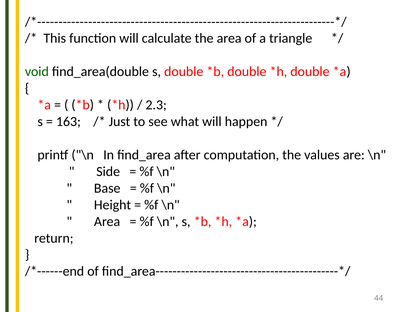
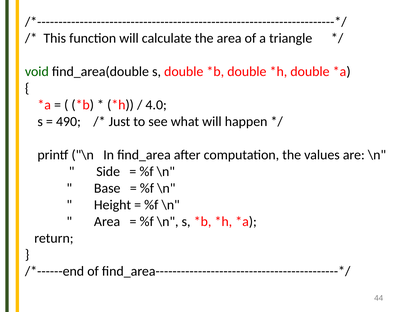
2.3: 2.3 -> 4.0 (156, 105)
163: 163 -> 490 (68, 122)
